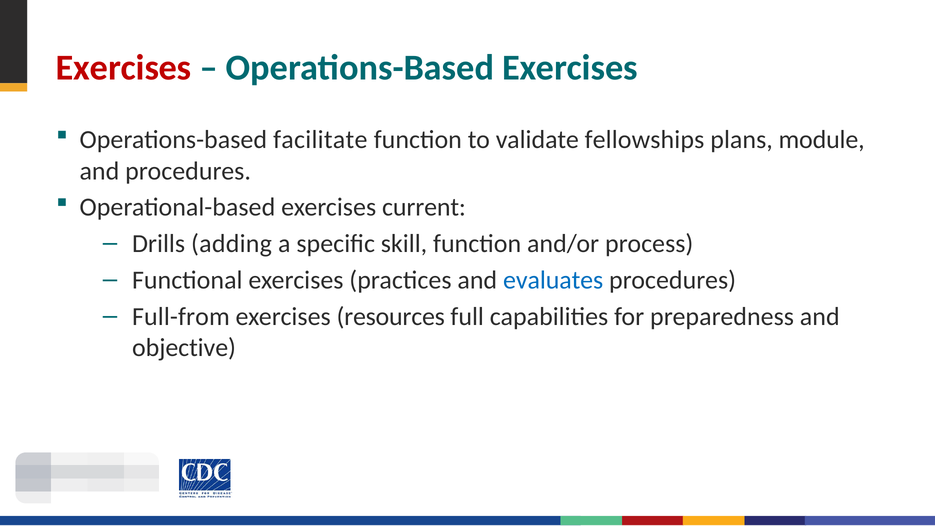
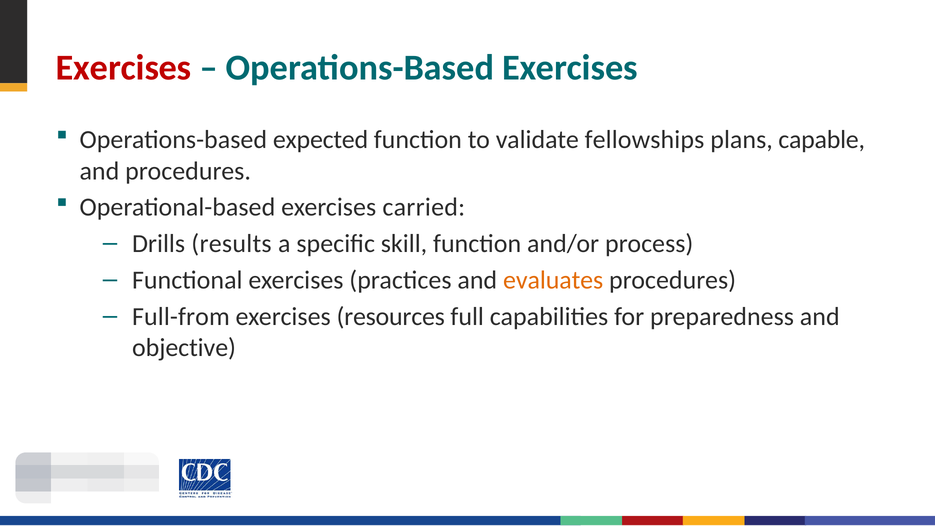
facilitate: facilitate -> expected (321, 140)
module: module -> capable (822, 140)
current: current -> carried (424, 207)
adding: adding -> results (231, 244)
evaluates colour: blue -> orange (553, 280)
